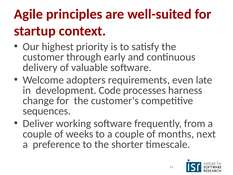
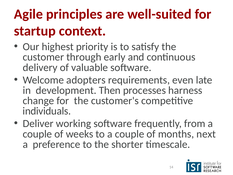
Code: Code -> Then (110, 90)
sequences: sequences -> individuals (47, 111)
